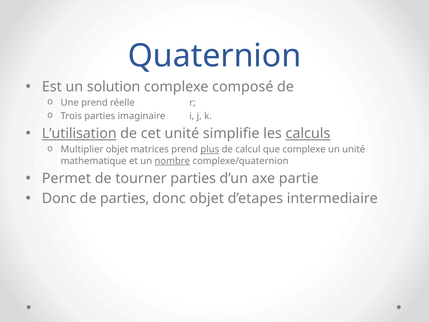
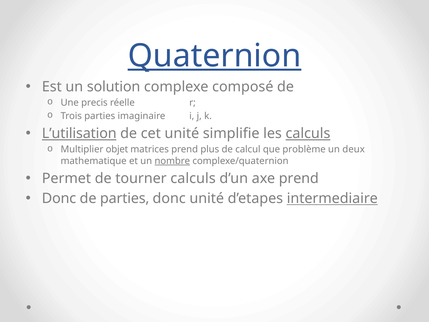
Quaternion underline: none -> present (214, 56)
Une prend: prend -> precis (94, 103)
plus underline: present -> none (210, 149)
que complexe: complexe -> problème (304, 149)
un unité: unité -> deux (354, 149)
tourner parties: parties -> calculs (193, 178)
axe partie: partie -> prend (299, 178)
donc objet: objet -> unité (207, 198)
intermediaire underline: none -> present (332, 198)
